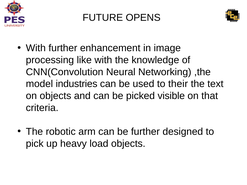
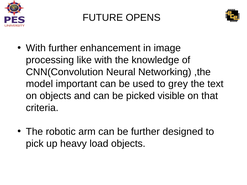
industries: industries -> important (77, 84)
their: their -> grey (178, 84)
